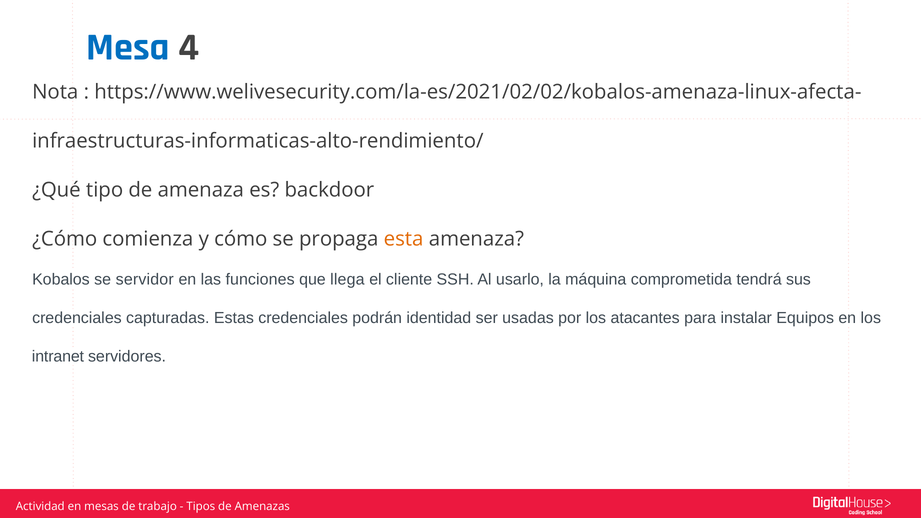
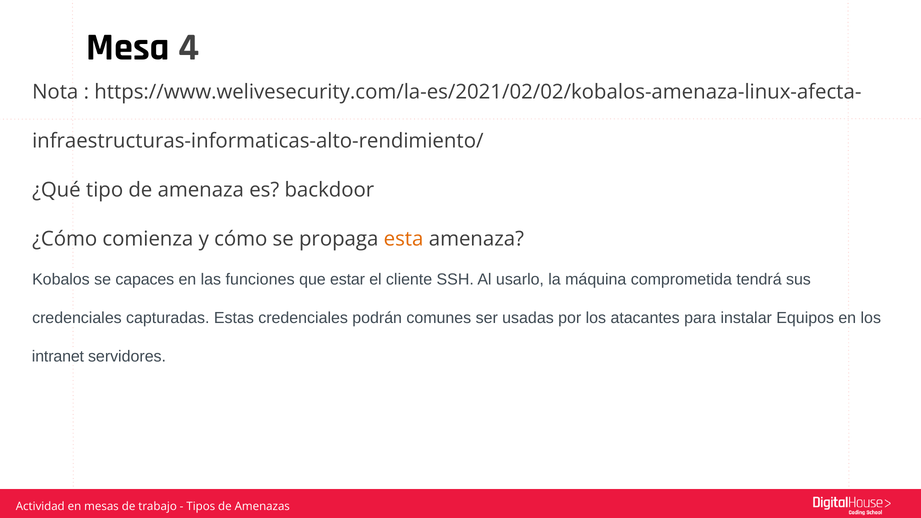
Mesa colour: blue -> black (128, 47)
servidor: servidor -> capaces (145, 280)
llega: llega -> estar (348, 280)
identidad: identidad -> comunes (439, 318)
